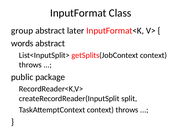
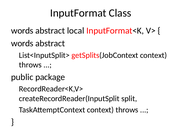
group: group -> words (22, 31)
later: later -> local (76, 31)
